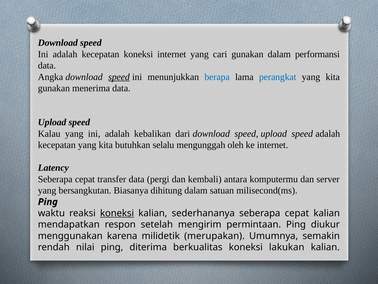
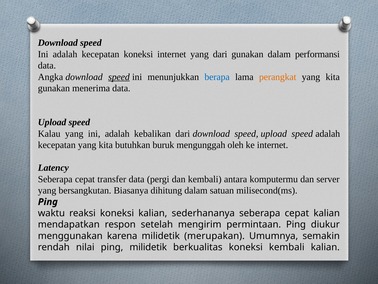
yang cari: cari -> dari (220, 54)
perangkat colour: blue -> orange (278, 77)
selalu: selalu -> buruk (163, 145)
koneksi underline: present -> none (117, 213)
ping diterima: diterima -> milidetik (148, 247)
koneksi lakukan: lakukan -> kembali (287, 247)
